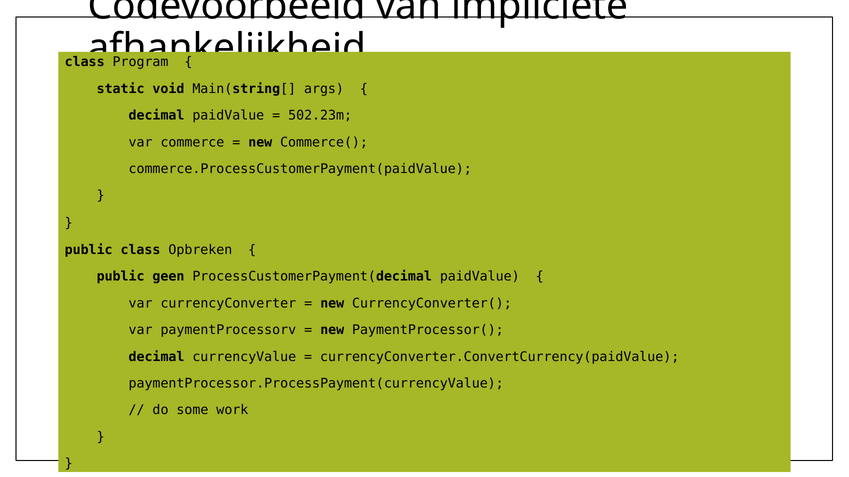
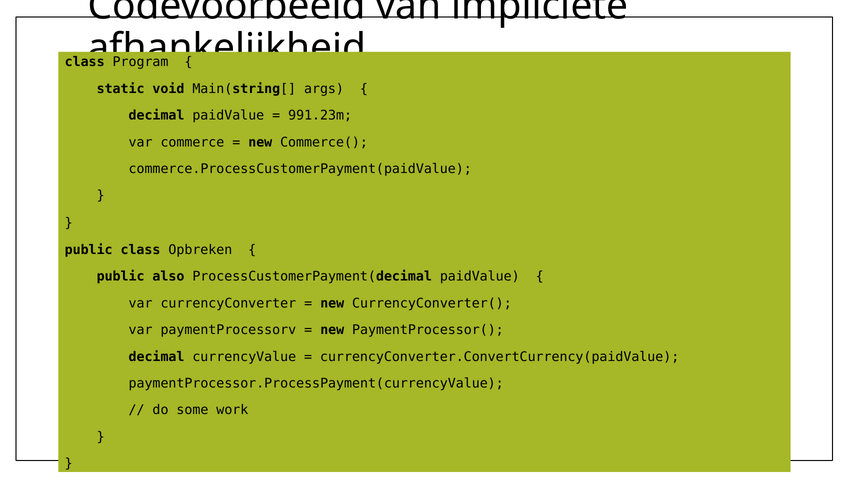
502.23m: 502.23m -> 991.23m (320, 116)
geen: geen -> also (168, 277)
